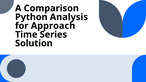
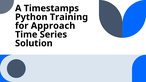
Comparison: Comparison -> Timestamps (51, 8)
Analysis: Analysis -> Training (69, 17)
